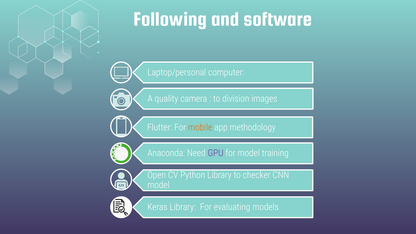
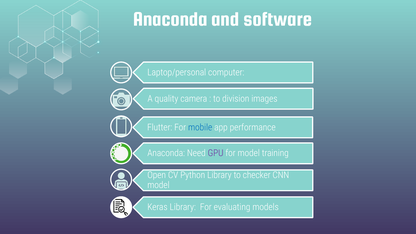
Following: Following -> Anaconda (170, 19)
mobile colour: orange -> blue (200, 127)
methodology: methodology -> performance (253, 127)
